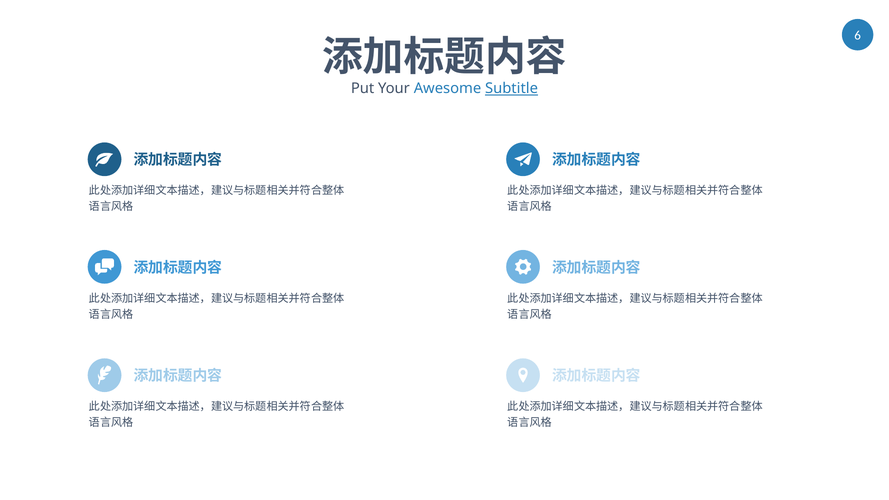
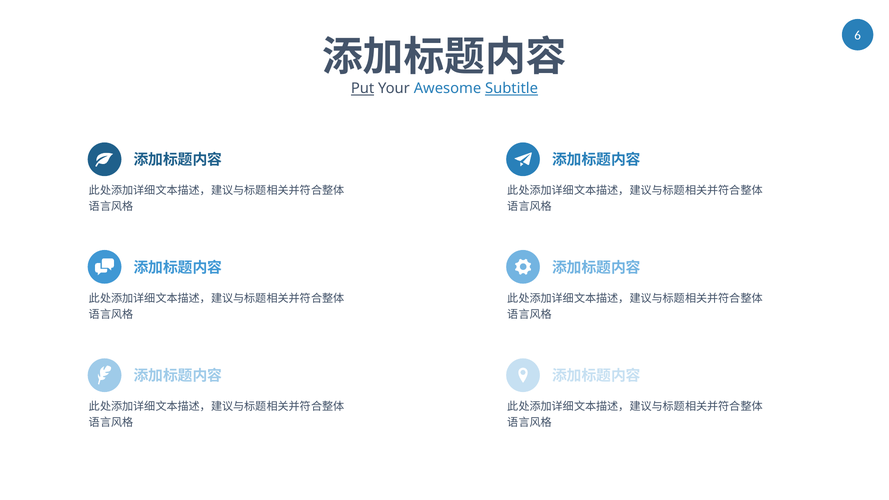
Put underline: none -> present (363, 89)
